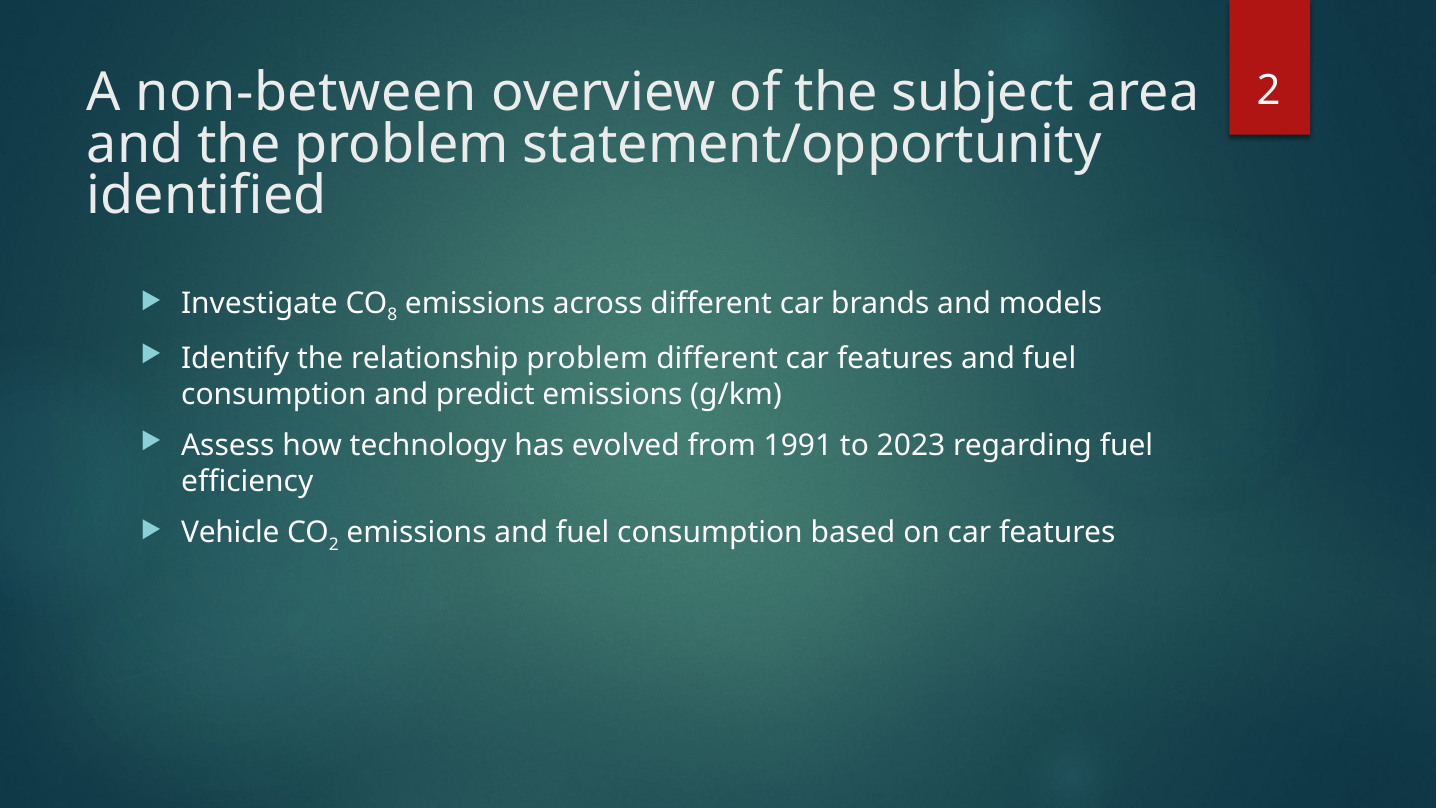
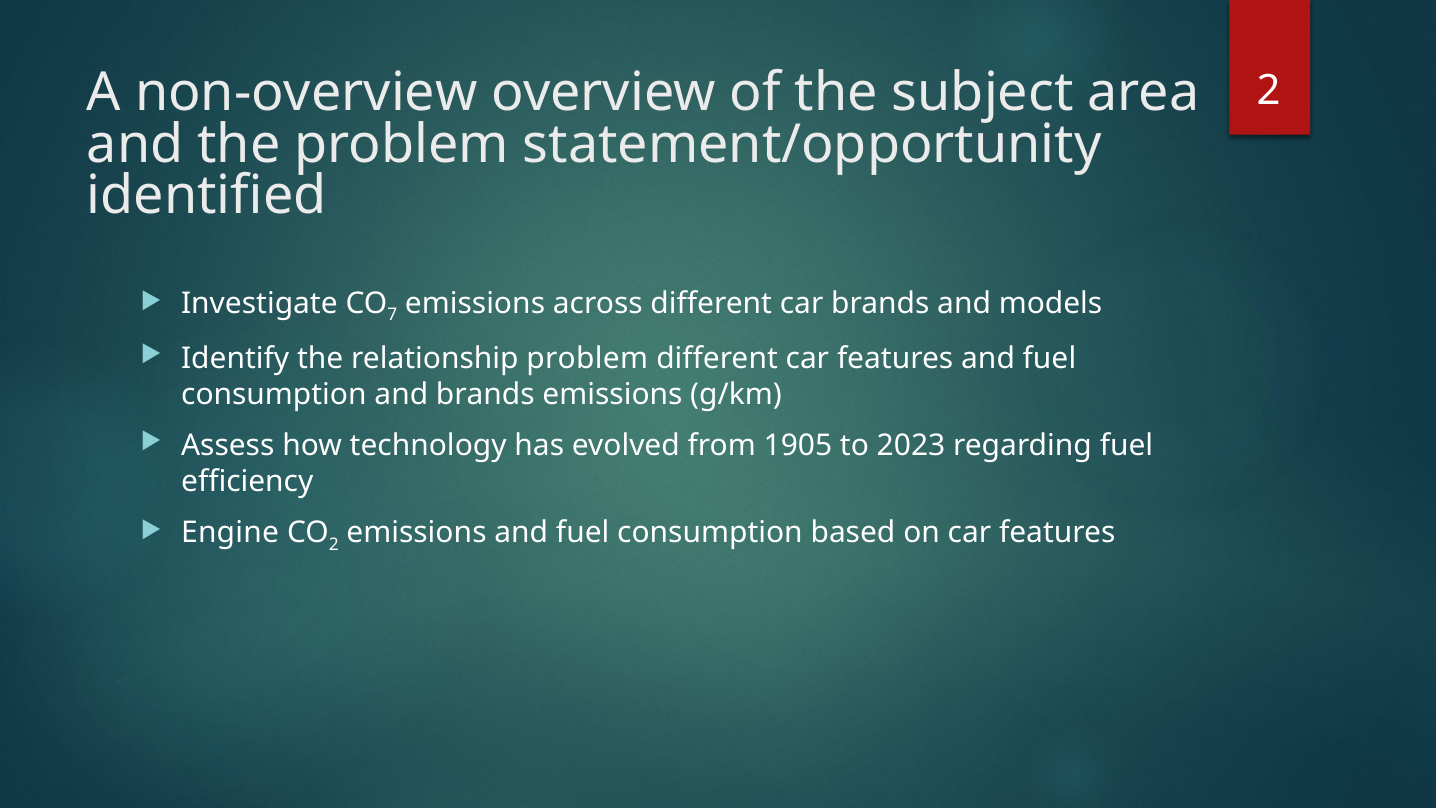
non-between: non-between -> non-overview (306, 93)
8: 8 -> 7 (392, 315)
and predict: predict -> brands (485, 395)
1991: 1991 -> 1905 (798, 446)
Vehicle: Vehicle -> Engine (230, 533)
